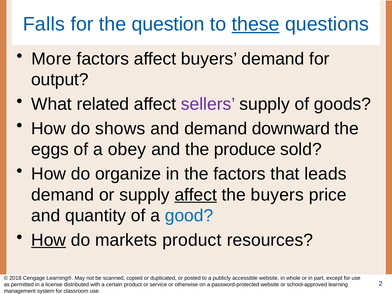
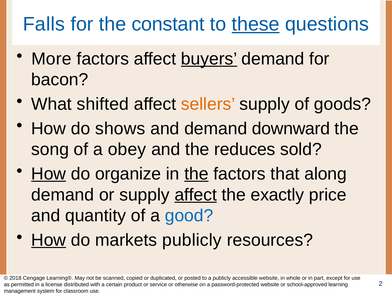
question: question -> constant (168, 24)
buyers underline: none -> present (209, 59)
output: output -> bacon (60, 80)
related: related -> shifted (103, 104)
sellers colour: purple -> orange (208, 104)
eggs: eggs -> song (50, 149)
produce: produce -> reduces (245, 149)
How underline: none -> present (49, 174)
the underline: none -> present (196, 174)
leads: leads -> along (326, 174)
the buyers: buyers -> exactly (277, 195)
markets product: product -> publicly (192, 240)
